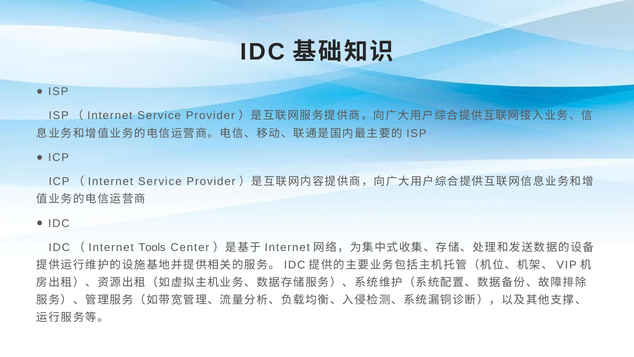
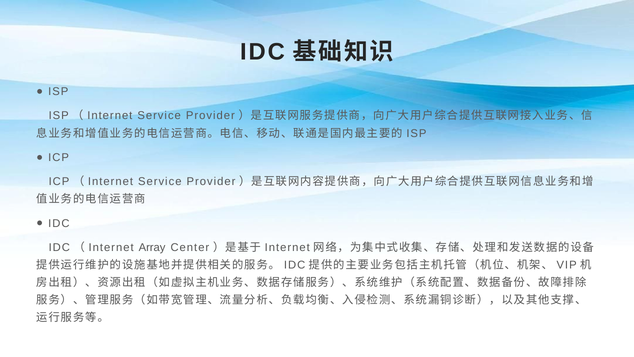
Tools: Tools -> Array (152, 247)
